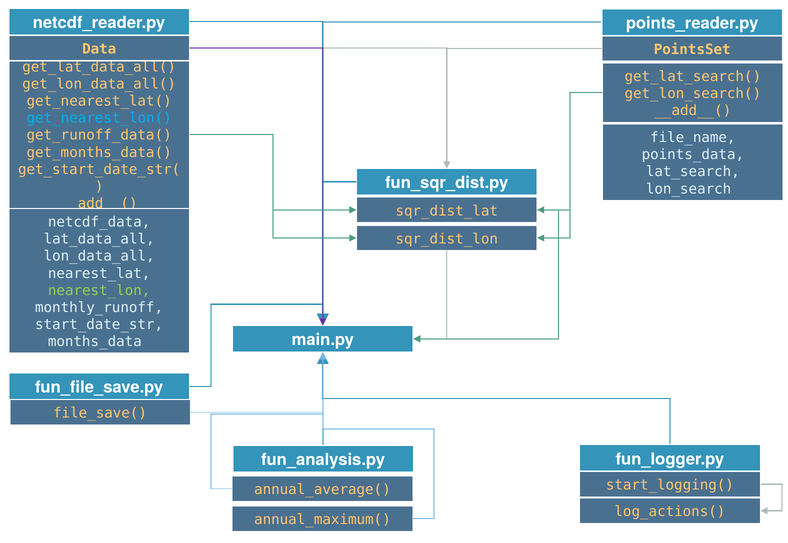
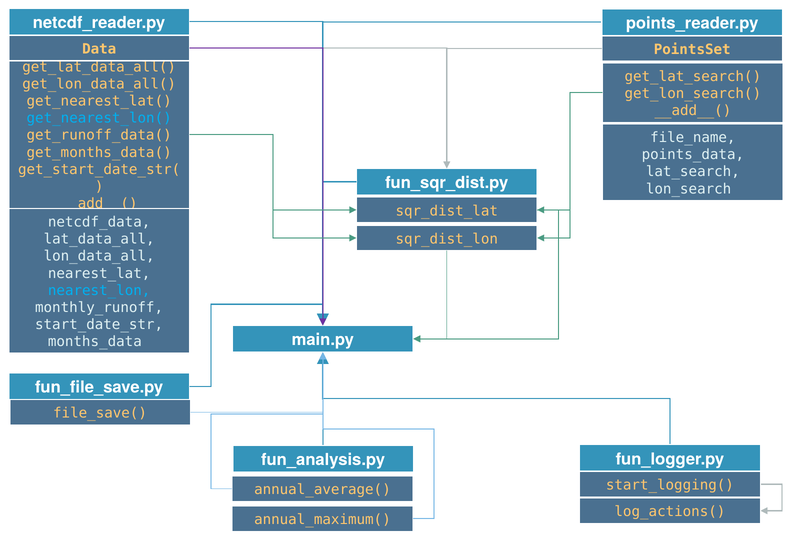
nearest_lon colour: light green -> light blue (99, 291)
